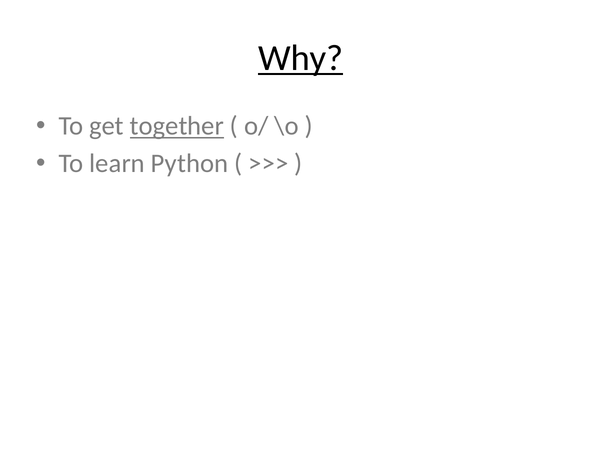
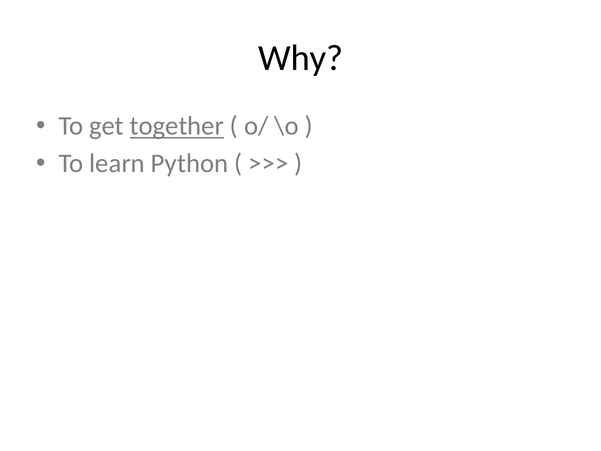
Why underline: present -> none (301, 58)
